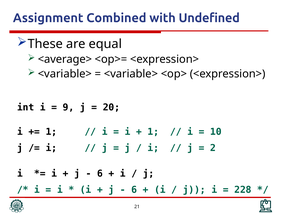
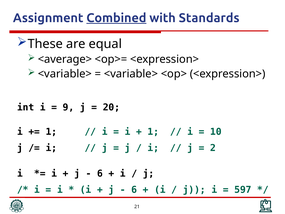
Combined underline: none -> present (116, 18)
Undefined: Undefined -> Standards (209, 18)
228: 228 -> 597 (243, 190)
